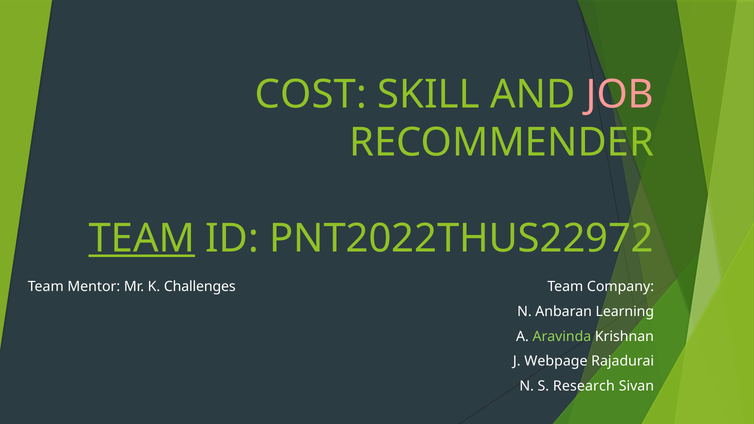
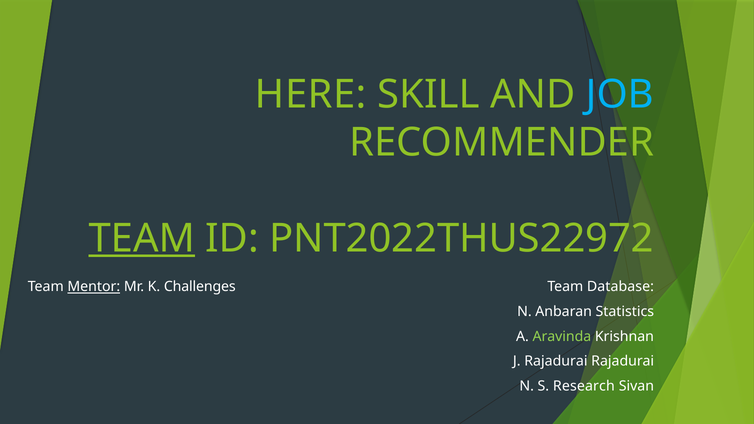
COST: COST -> HERE (311, 94)
JOB colour: pink -> light blue (620, 94)
Mentor underline: none -> present (94, 287)
Company: Company -> Database (620, 287)
Learning: Learning -> Statistics (625, 312)
J Webpage: Webpage -> Rajadurai (556, 361)
